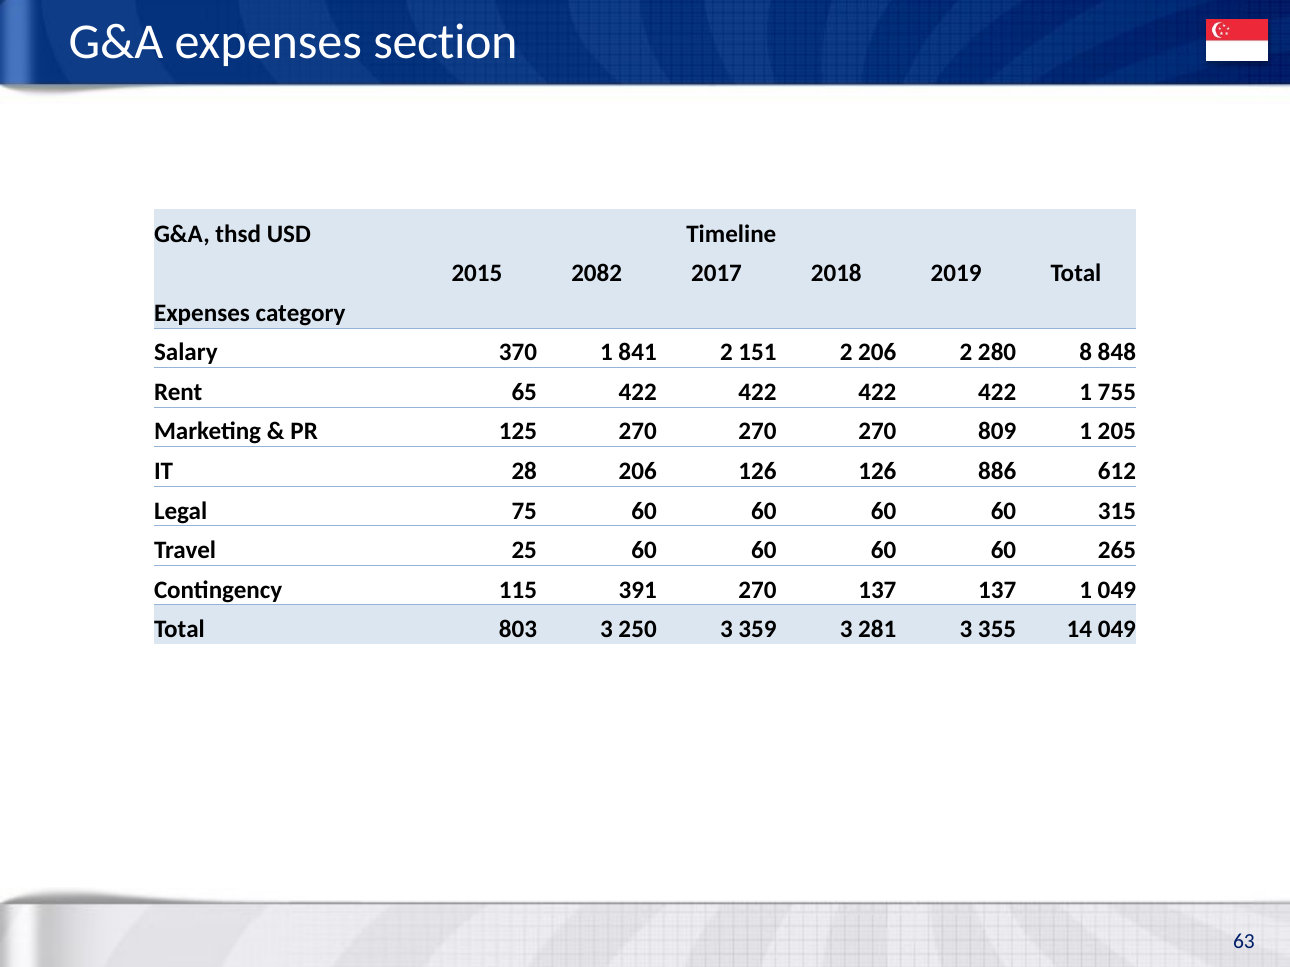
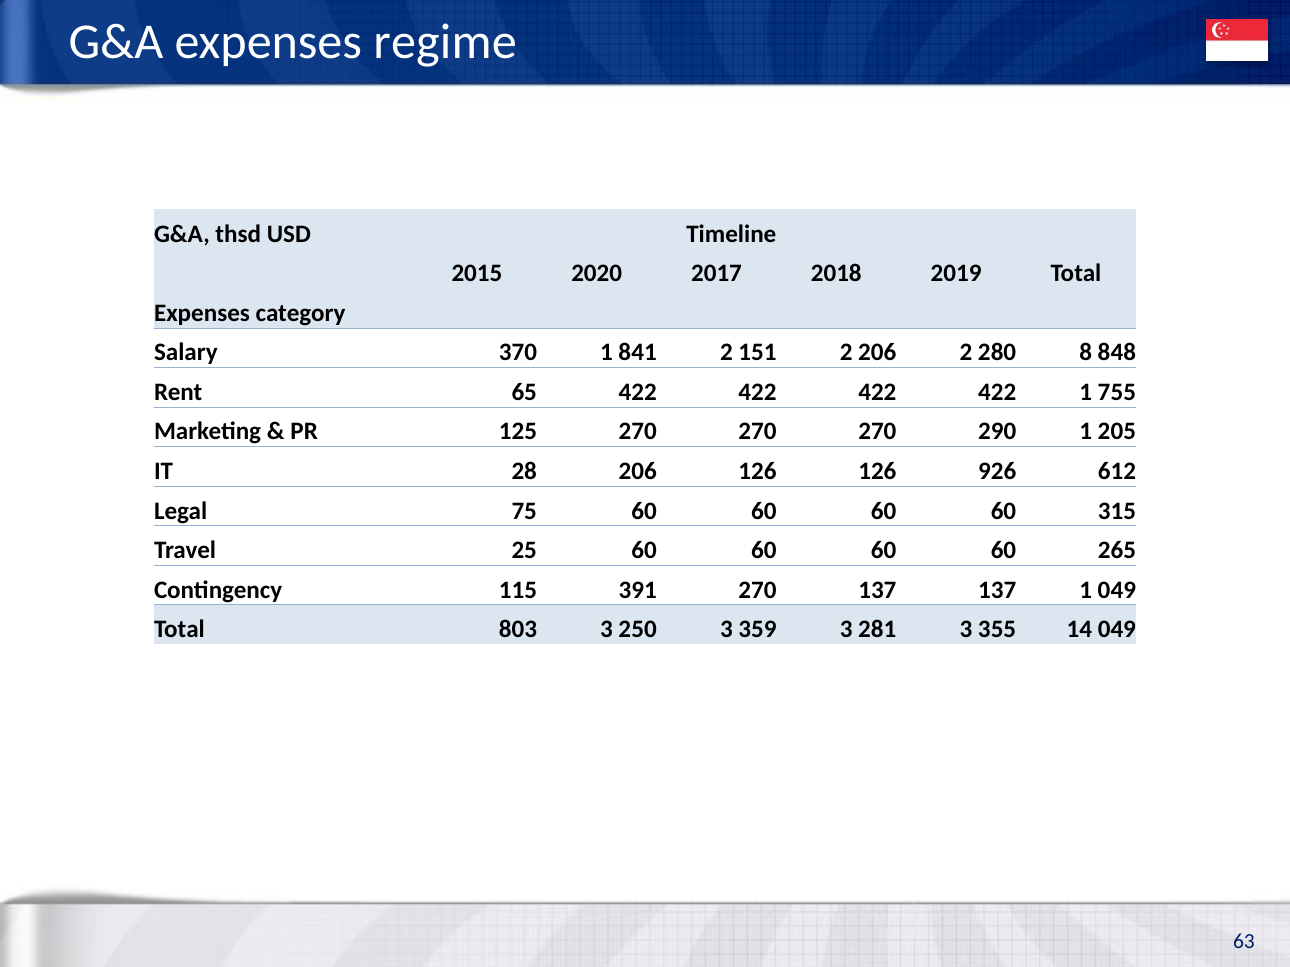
section: section -> regime (445, 42)
2082: 2082 -> 2020 (597, 274)
809: 809 -> 290 (997, 432)
886: 886 -> 926 (997, 471)
